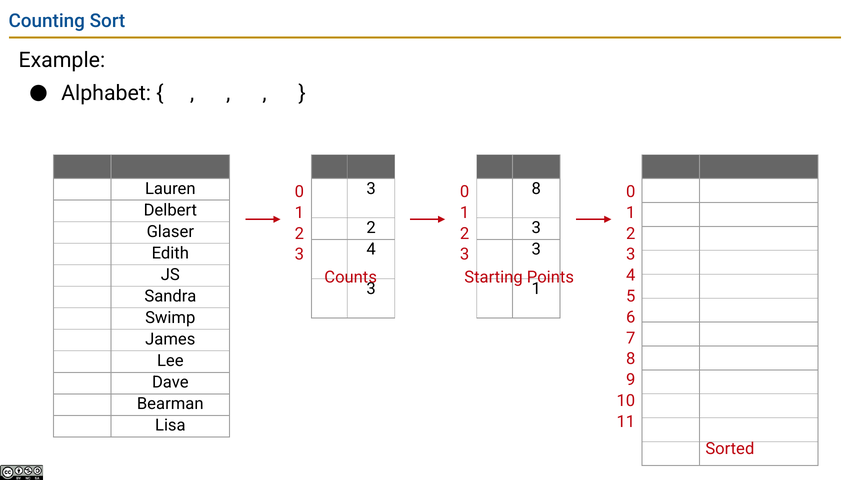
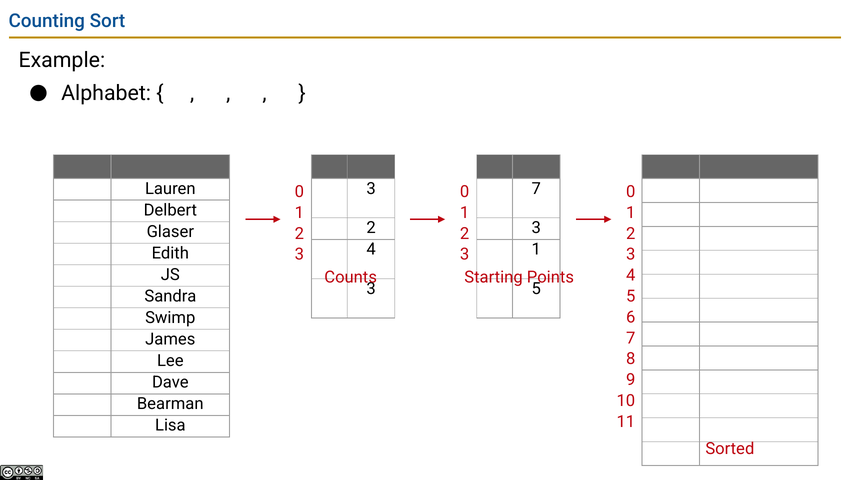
8: 8 -> 7 (536, 189)
3: 3 -> 1 (536, 250)
1: 1 -> 5 (536, 289)
